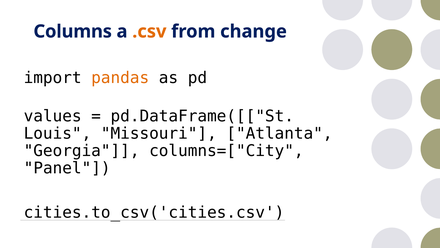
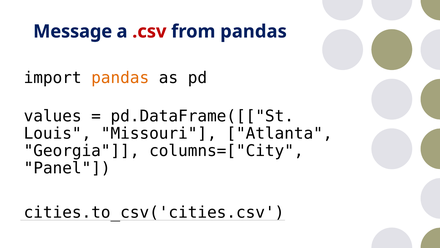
Columns: Columns -> Message (73, 31)
.csv colour: orange -> red (149, 31)
from change: change -> pandas (253, 31)
